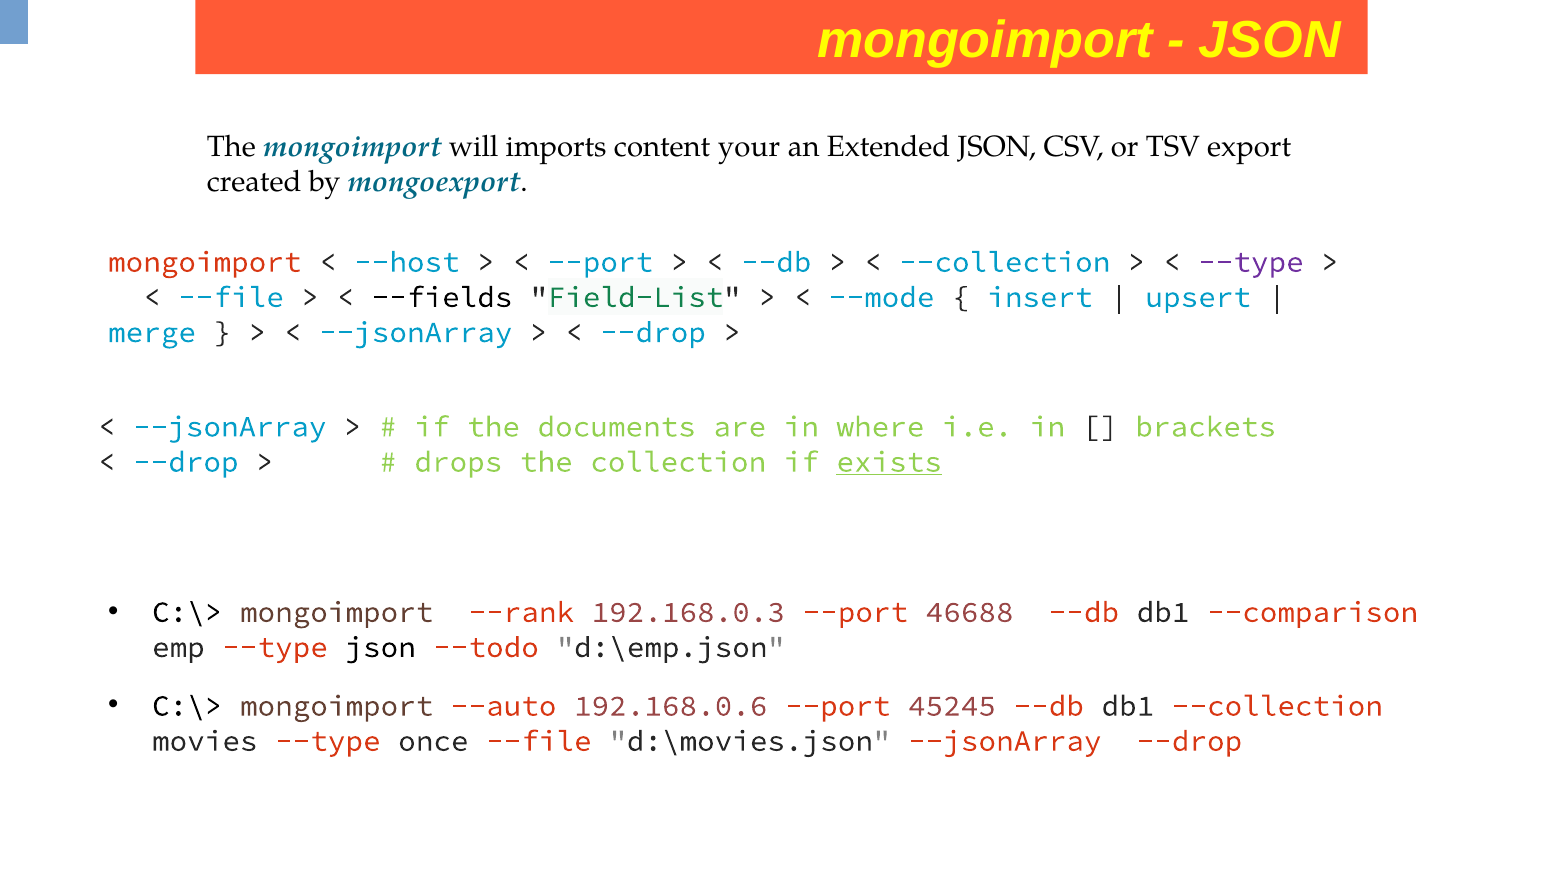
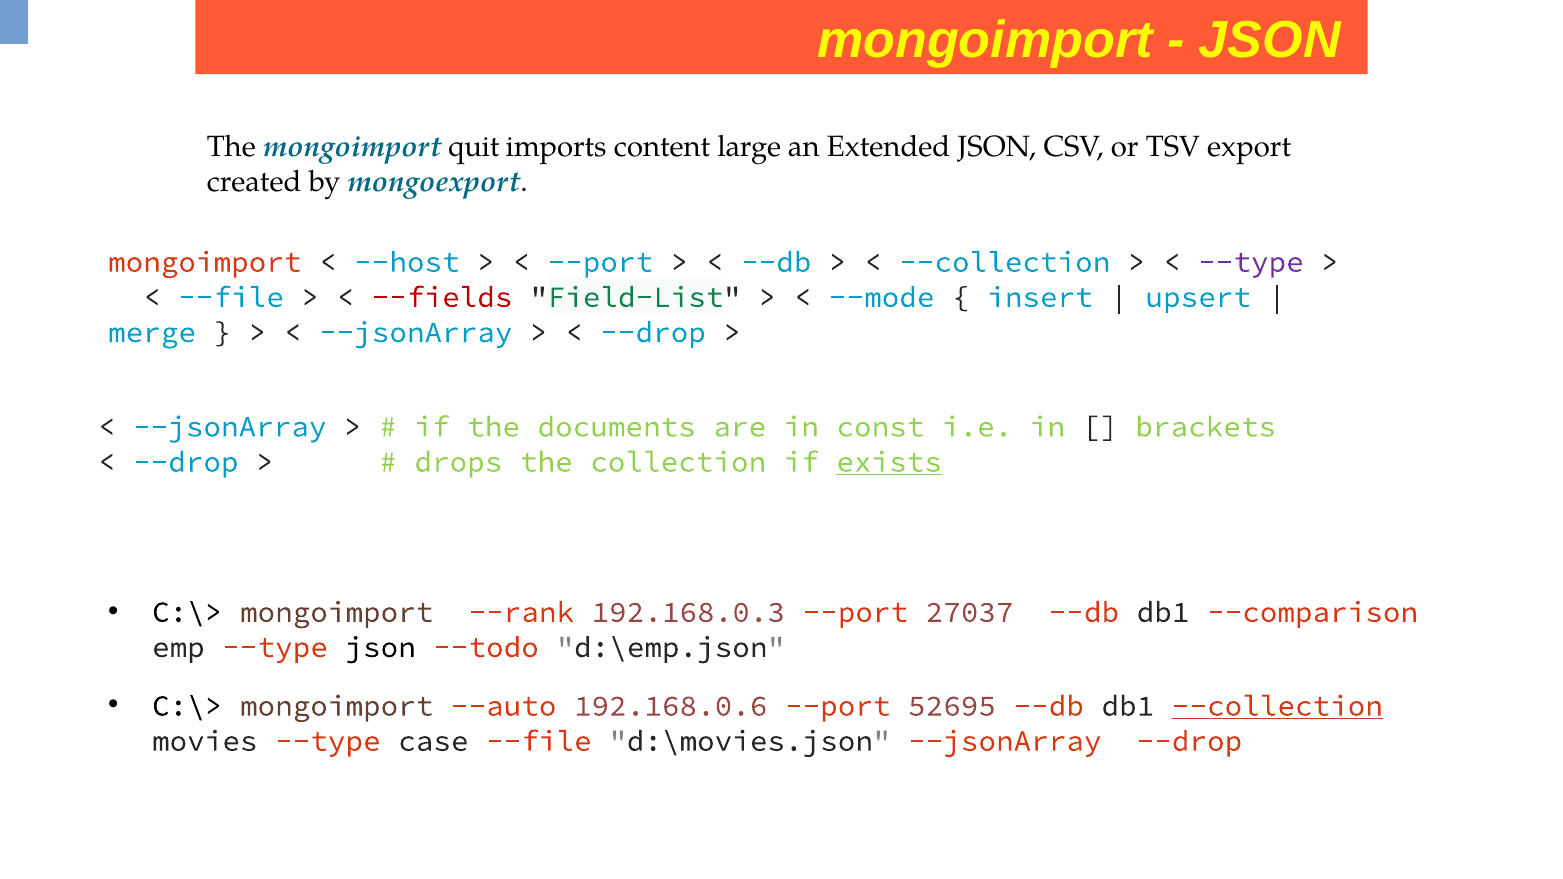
will: will -> quit (474, 147)
your: your -> large (749, 147)
--fields colour: black -> red (442, 297)
where: where -> const (880, 427)
46688: 46688 -> 27037 (970, 612)
45245: 45245 -> 52695 (952, 706)
--collection underline: none -> present (1277, 706)
once: once -> case (433, 741)
